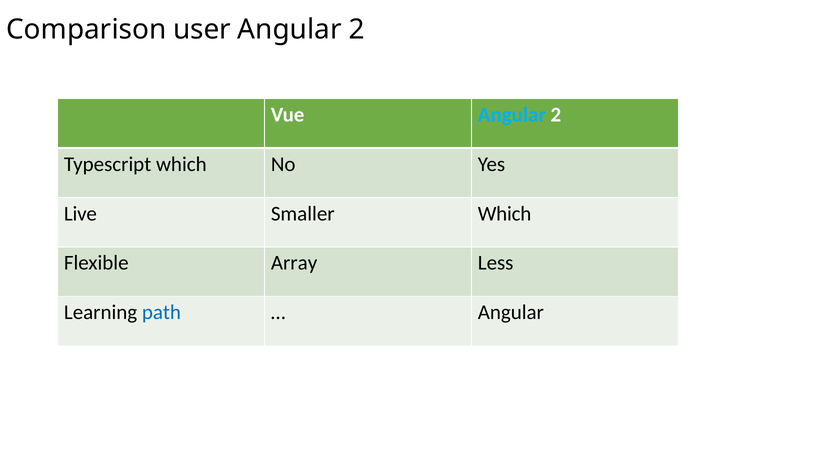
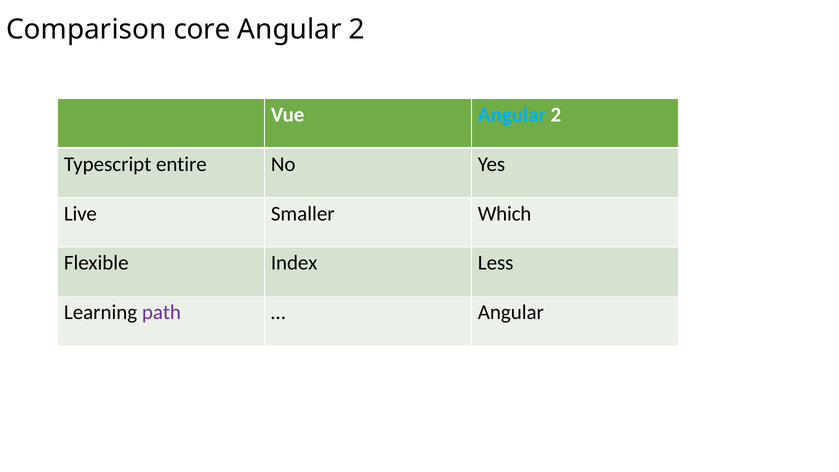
user: user -> core (202, 29)
Typescript which: which -> entire (181, 164)
Array: Array -> Index (294, 263)
path colour: blue -> purple (161, 312)
